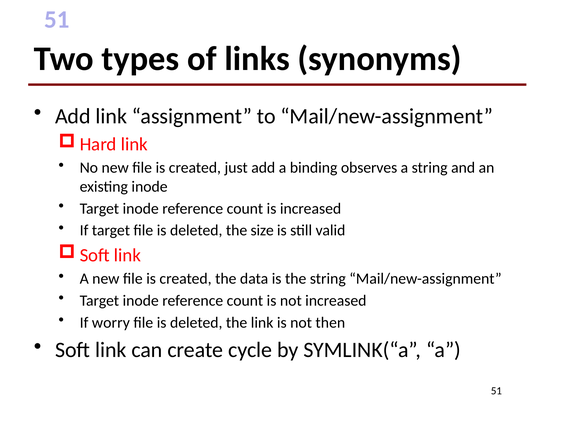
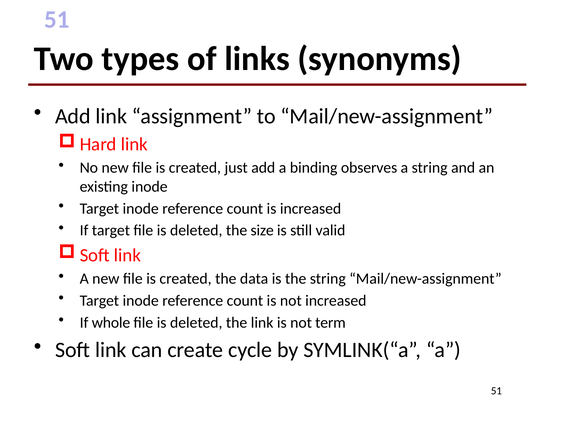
worry: worry -> whole (111, 323)
then: then -> term (330, 323)
